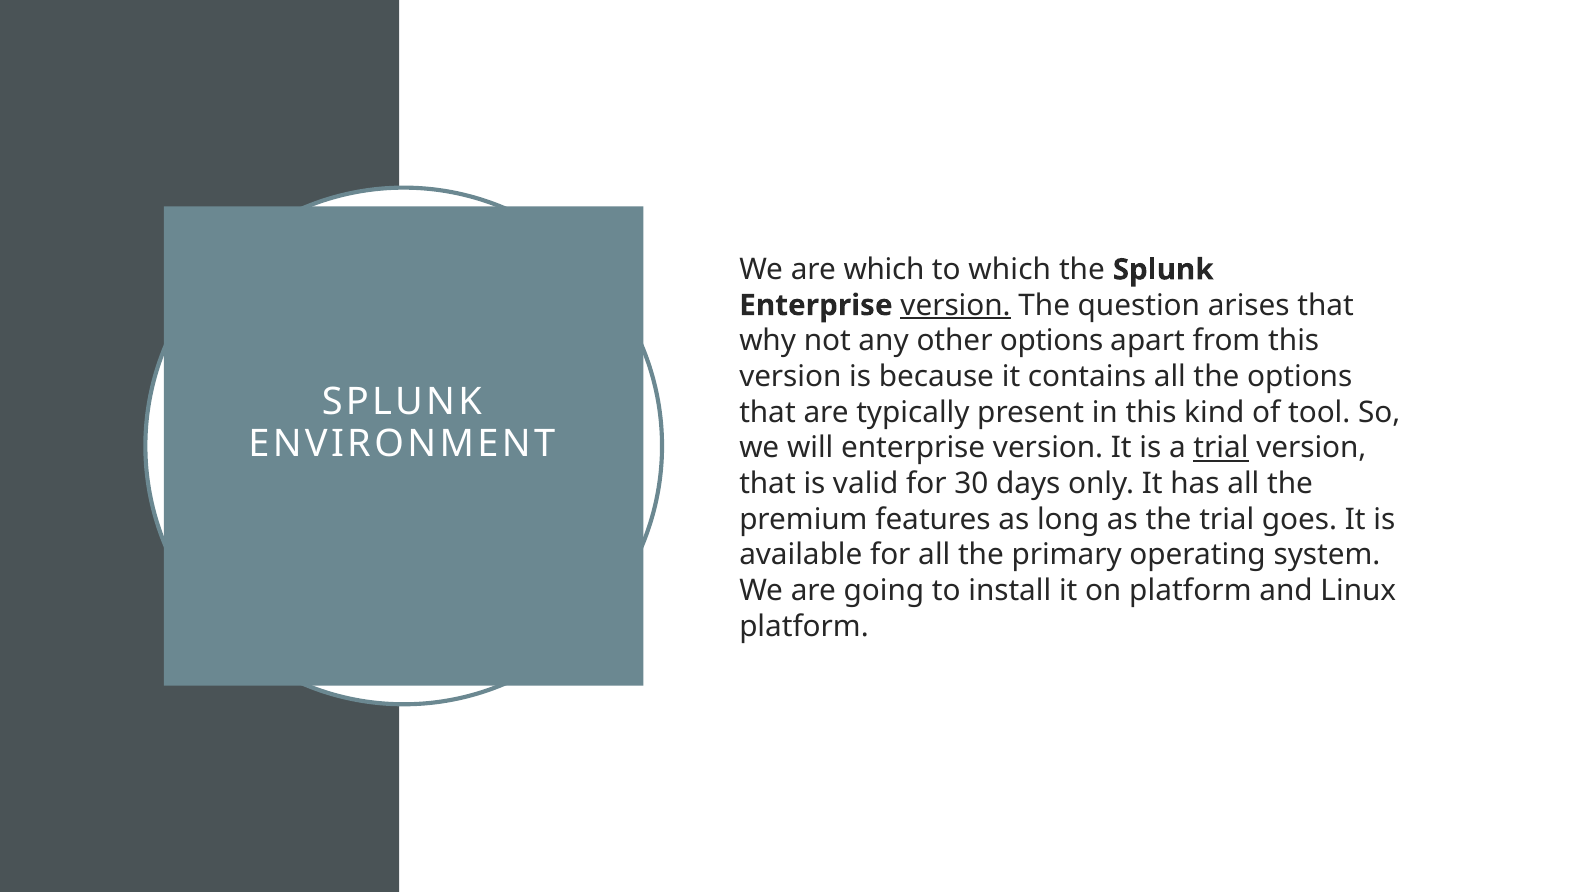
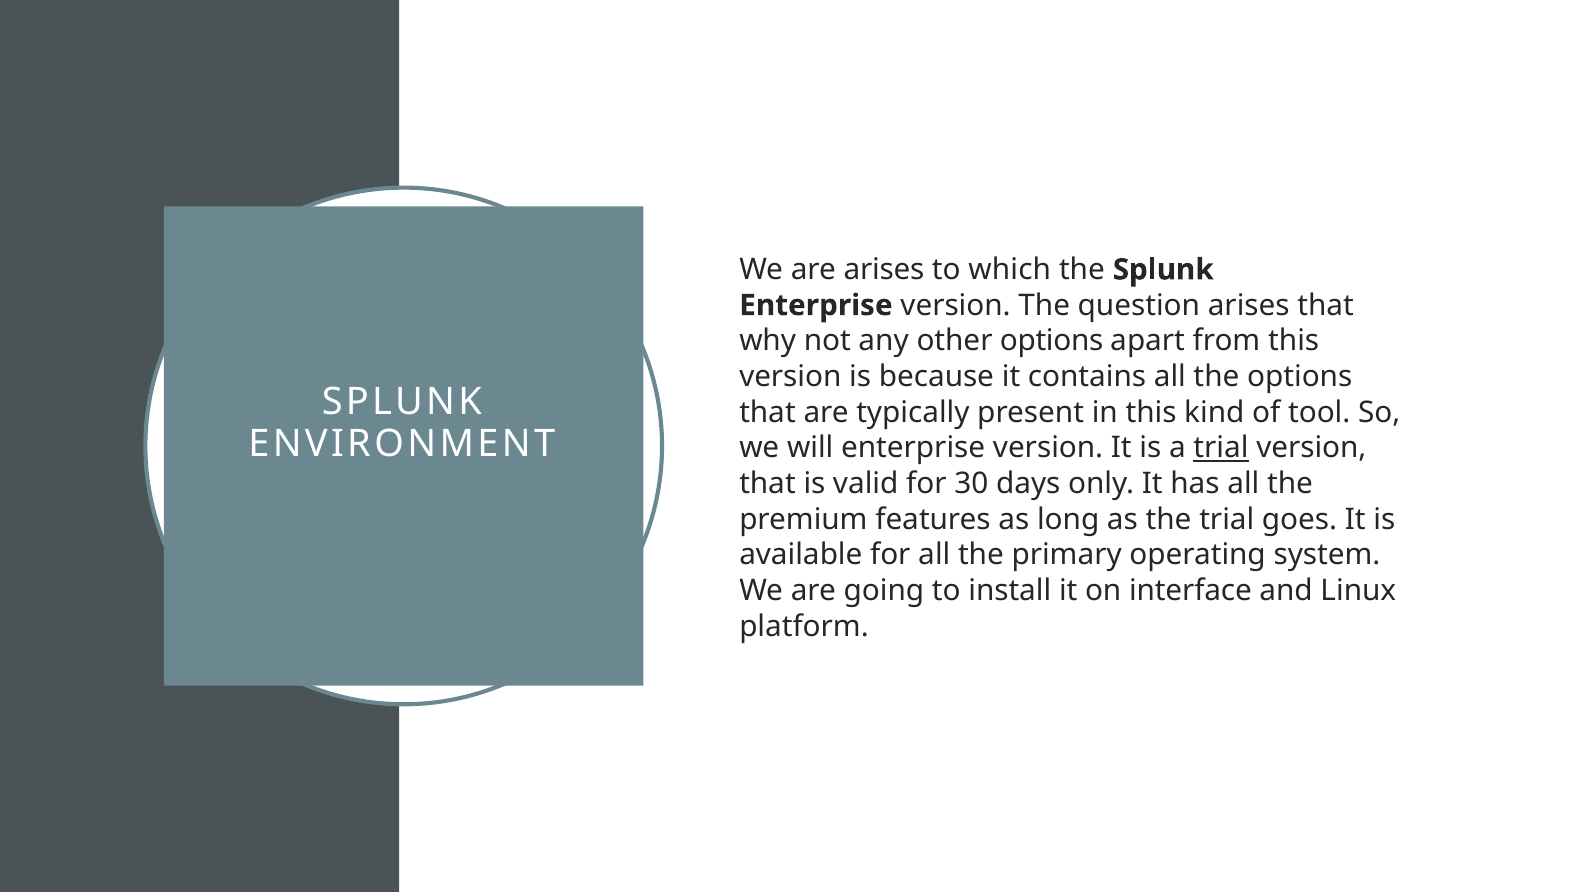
are which: which -> arises (884, 270)
version underline: present -> none (956, 305)
on platform: platform -> interface (1190, 591)
